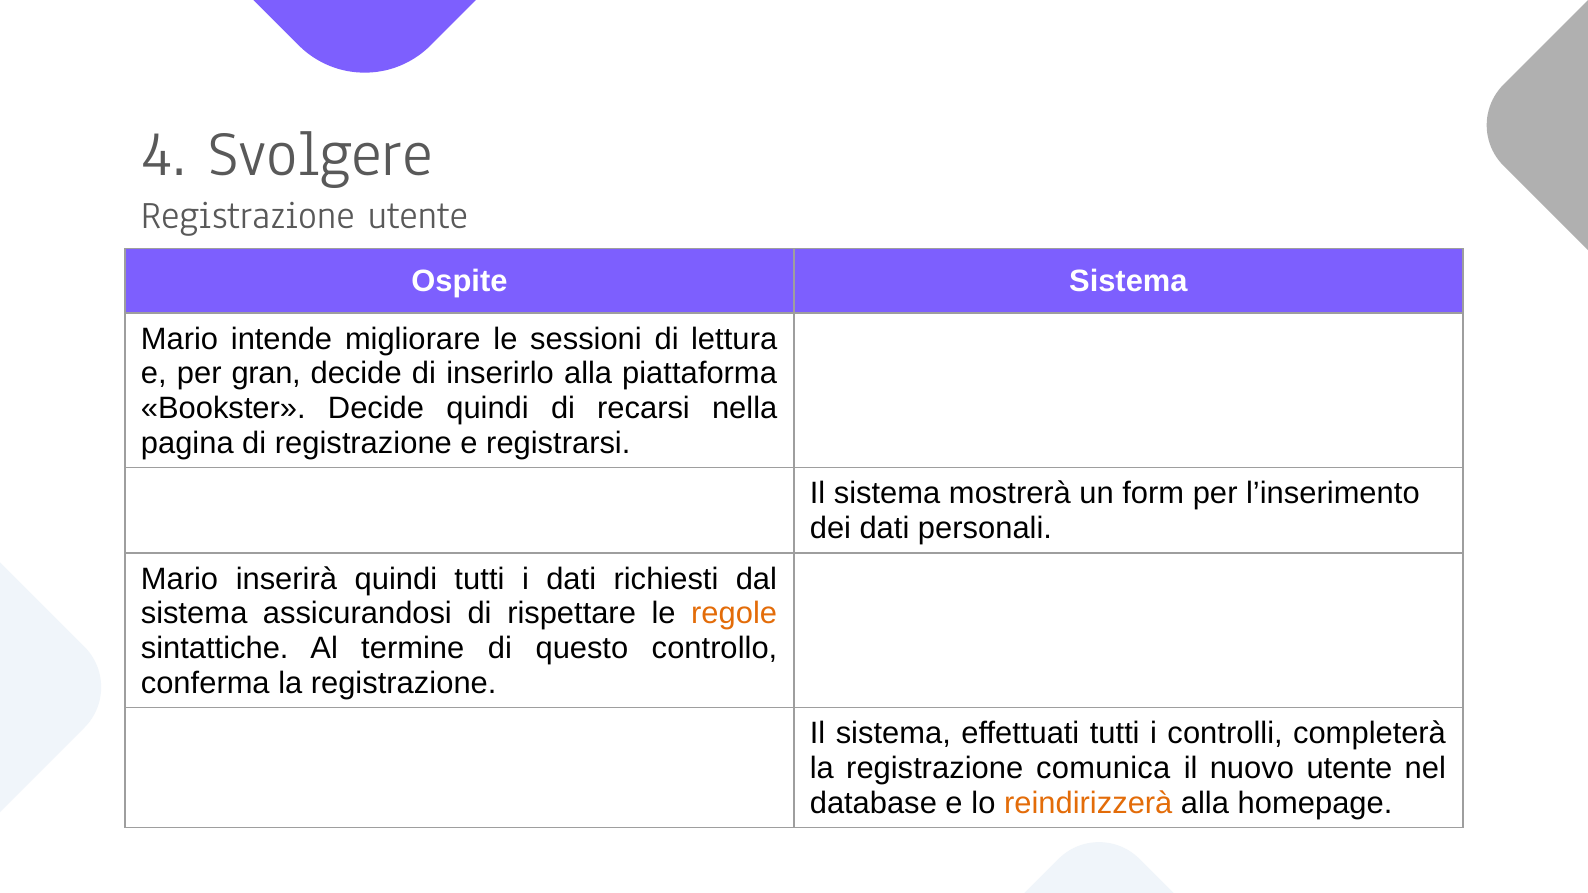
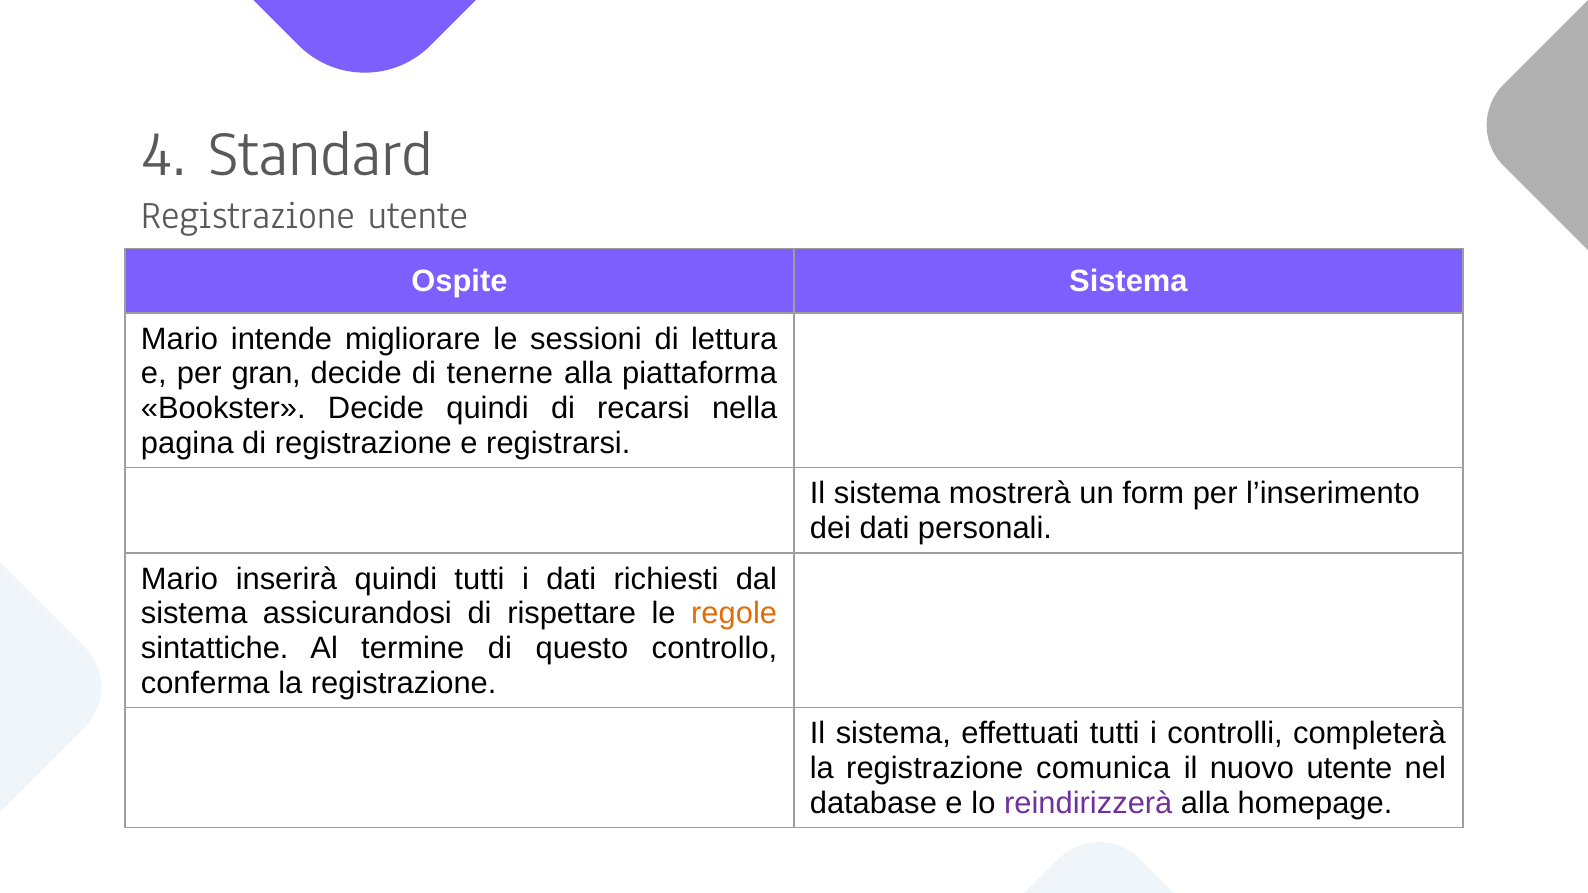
Svolgere: Svolgere -> Standard (321, 154)
inserirlo: inserirlo -> tenerne (500, 374)
reindirizzerà colour: orange -> purple (1088, 803)
